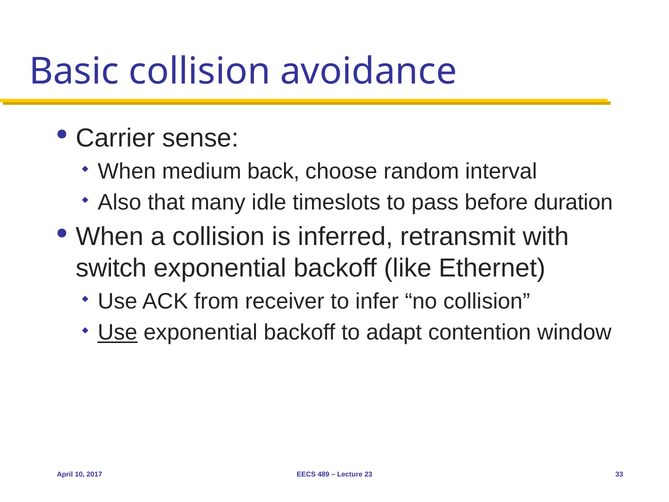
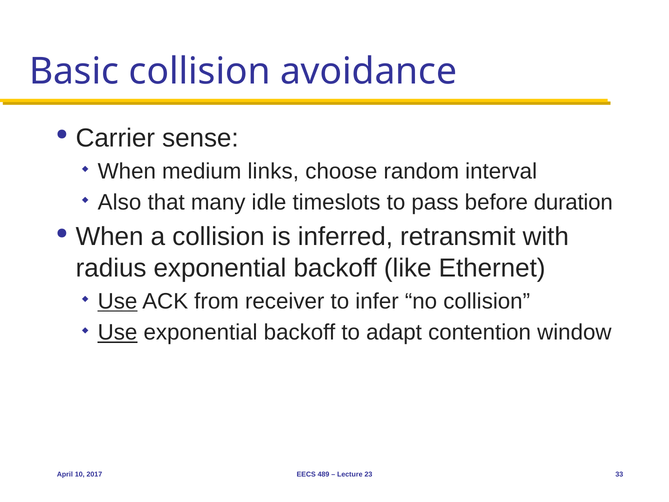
back: back -> links (273, 171)
switch: switch -> radius (111, 268)
Use underline: none -> present (118, 301)
